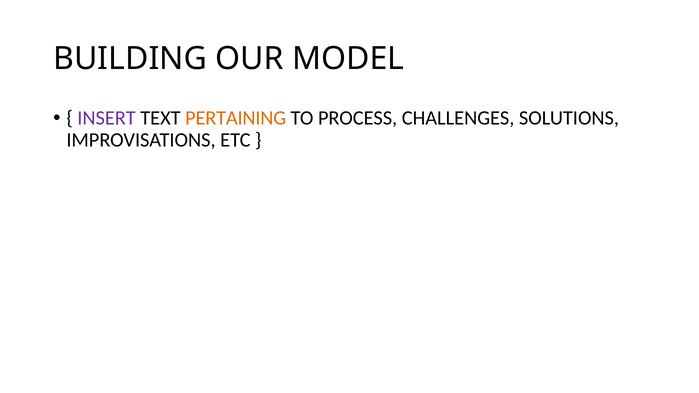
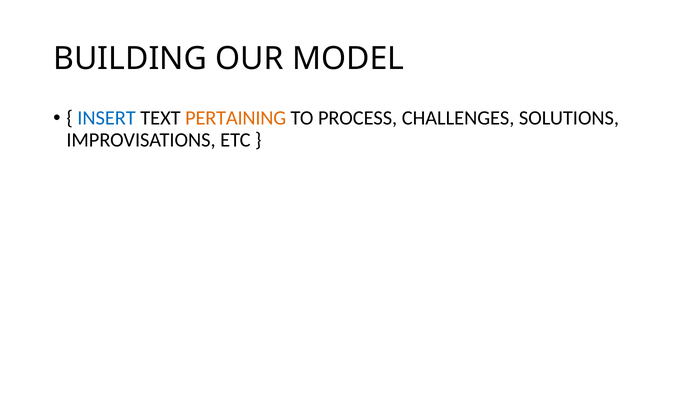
INSERT colour: purple -> blue (107, 118)
